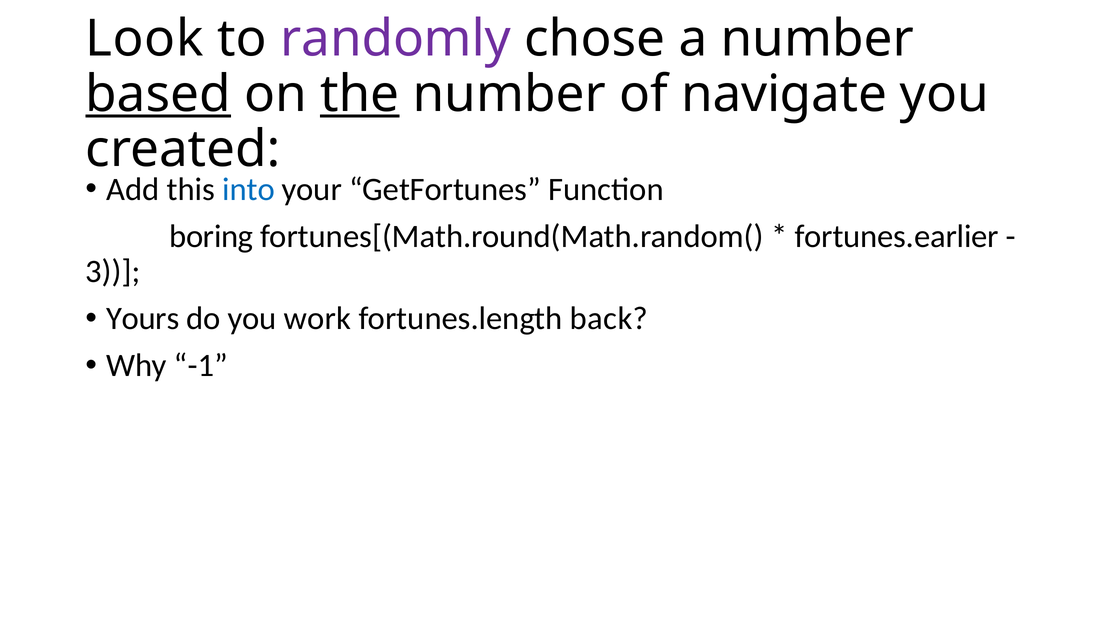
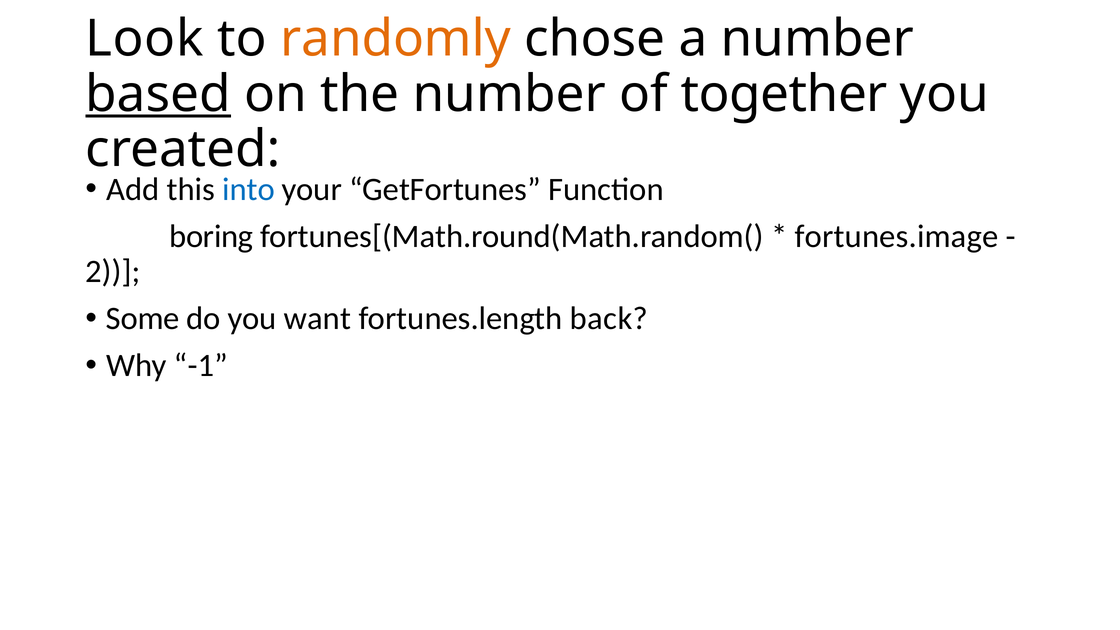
randomly colour: purple -> orange (396, 39)
the underline: present -> none (360, 94)
navigate: navigate -> together (784, 94)
fortunes.earlier: fortunes.earlier -> fortunes.image (897, 236)
3: 3 -> 2 (113, 272)
Yours: Yours -> Some (143, 319)
work: work -> want (317, 319)
